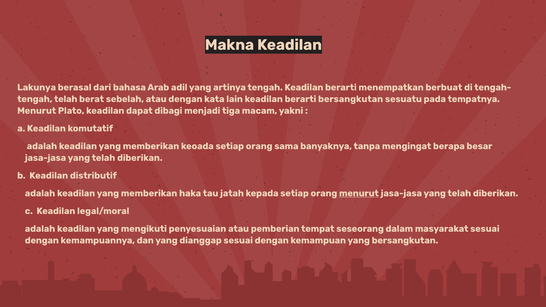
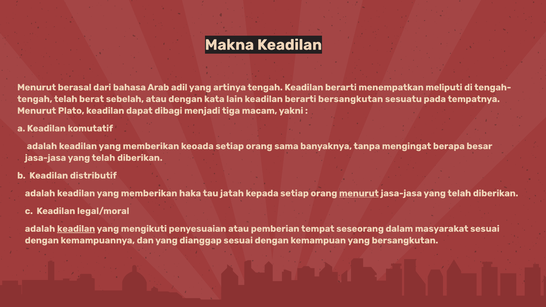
Lakunya: Lakunya -> Menurut (37, 87)
berbuat: berbuat -> meliputi (444, 87)
keadilan underline: none -> present (76, 229)
